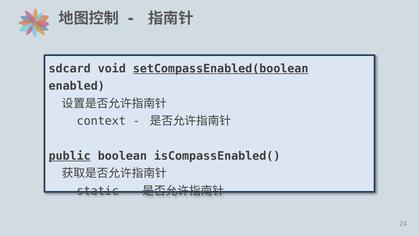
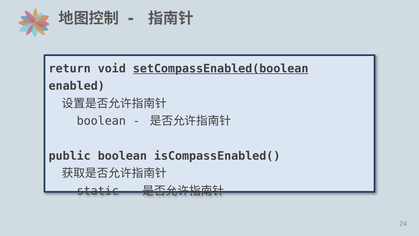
sdcard: sdcard -> return (70, 68)
context: context -> boolean (101, 121)
public underline: present -> none (70, 156)
